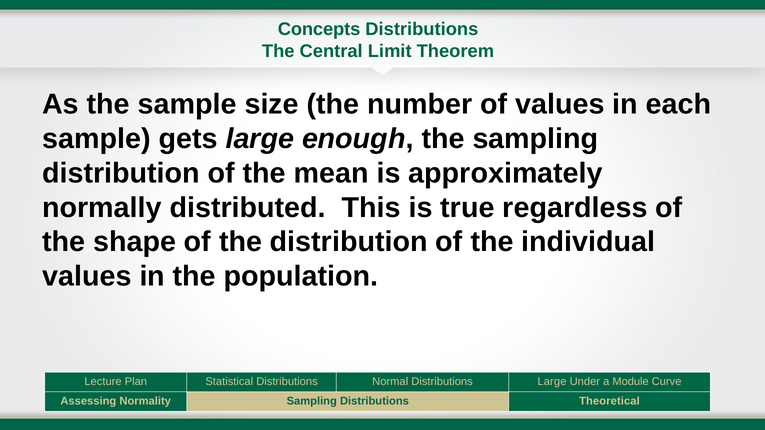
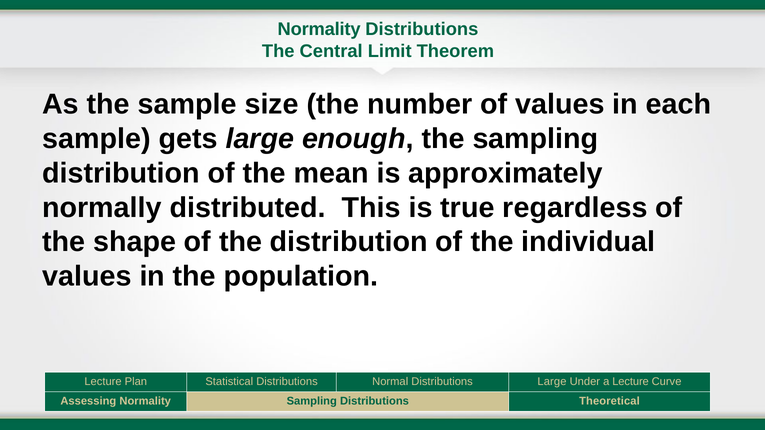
Concepts: Concepts -> Normality (319, 29)
a Module: Module -> Lecture (631, 382)
